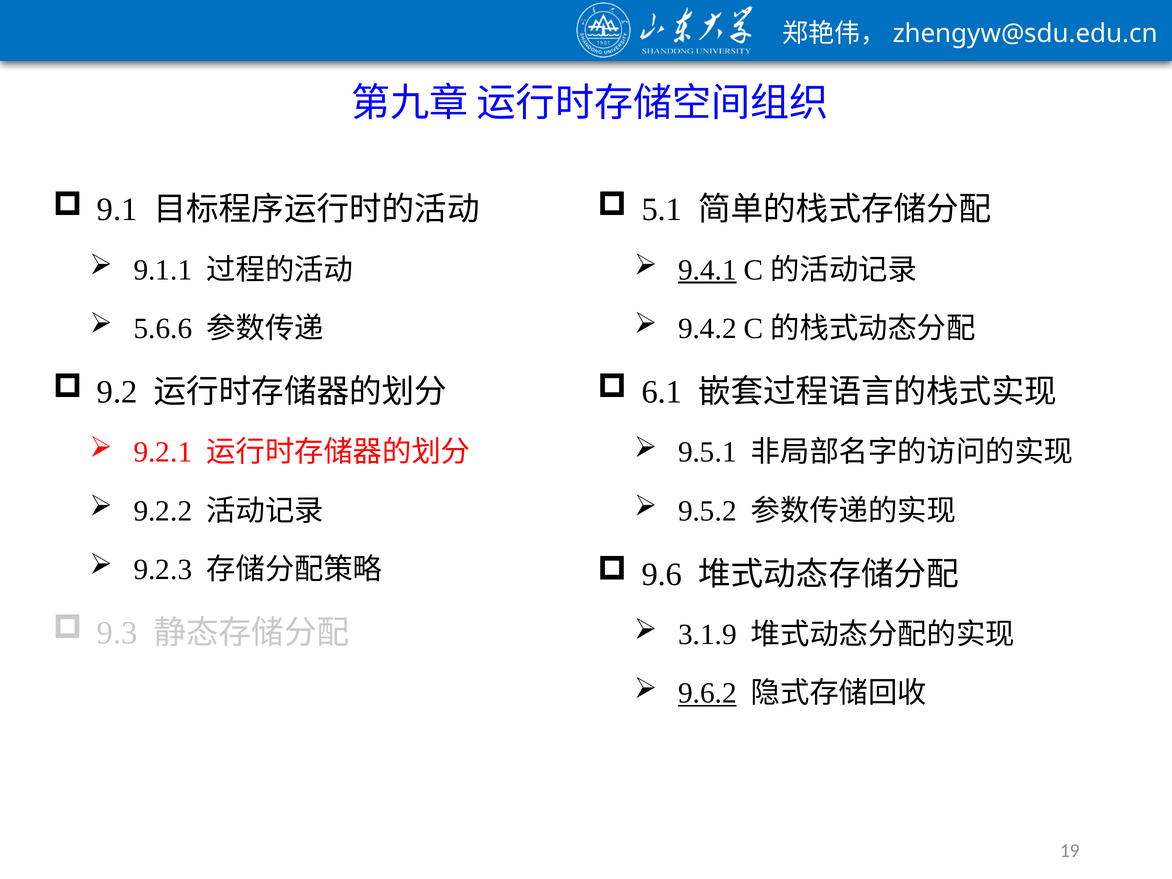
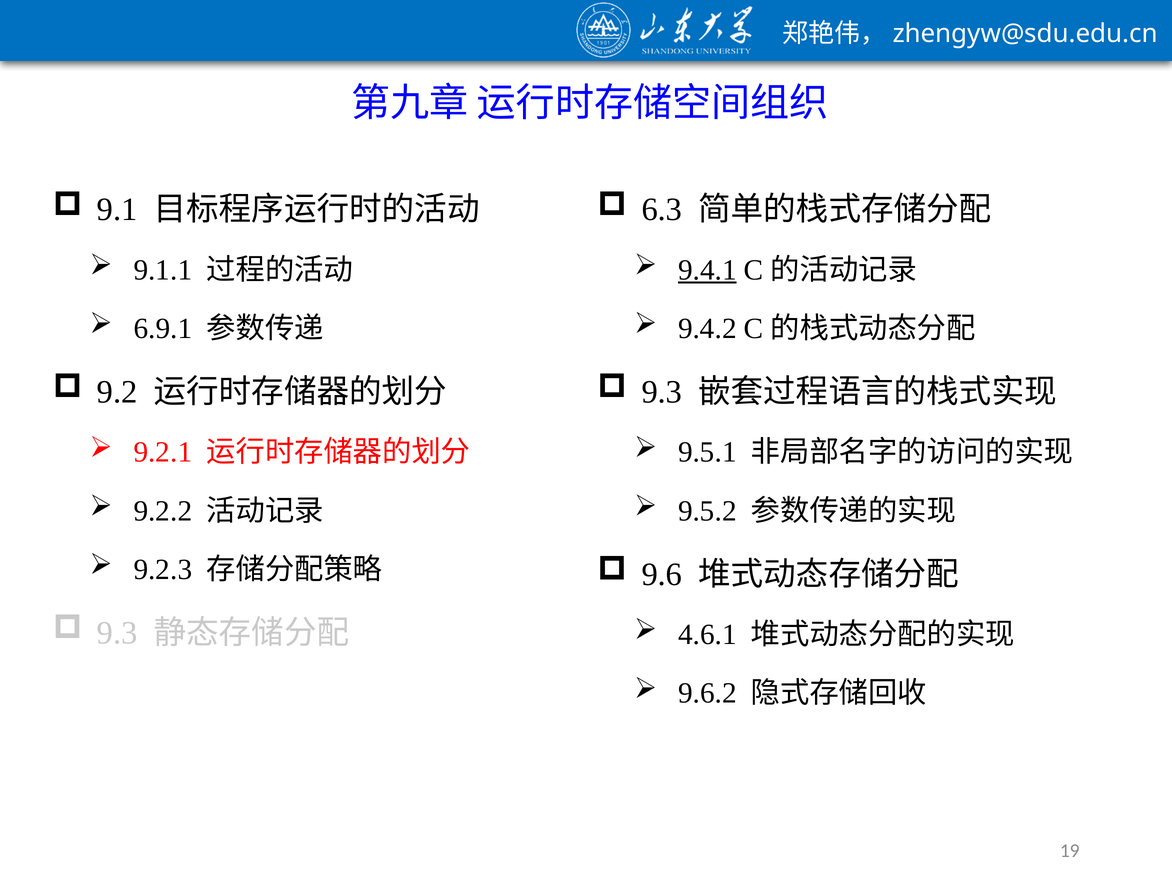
5.1: 5.1 -> 6.3 (662, 210)
5.6.6: 5.6.6 -> 6.9.1 (163, 329)
6.1: 6.1 -> 9.3 (662, 392)
3.1.9: 3.1.9 -> 4.6.1 (707, 635)
9.6.2 underline: present -> none (707, 693)
